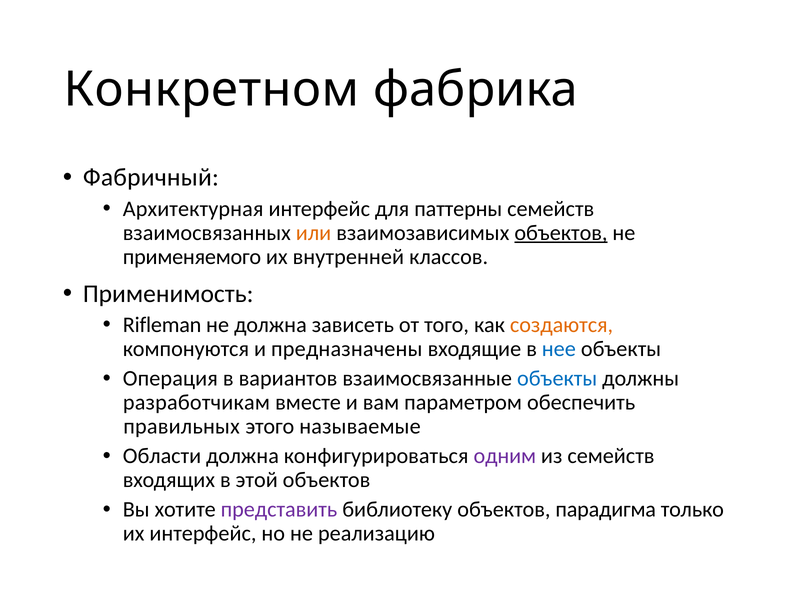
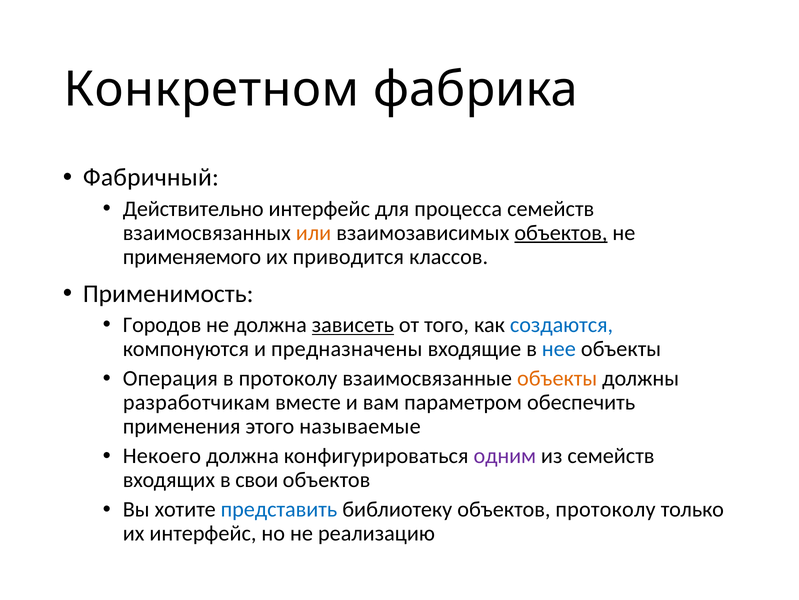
Архитектурная: Архитектурная -> Действительно (193, 208)
паттерны: паттерны -> процесса (458, 208)
внутренней: внутренней -> приводится (348, 256)
Rifleman: Rifleman -> Городов (162, 325)
зависеть underline: none -> present (353, 325)
создаются colour: orange -> blue (562, 325)
в вариантов: вариантов -> протоколу (288, 378)
объекты colour: blue -> orange (557, 378)
правильных: правильных -> применения (182, 426)
Области: Области -> Некоего (162, 455)
этой: этой -> свои (257, 479)
представить colour: purple -> blue (279, 509)
объектов парадигма: парадигма -> протоколу (606, 509)
